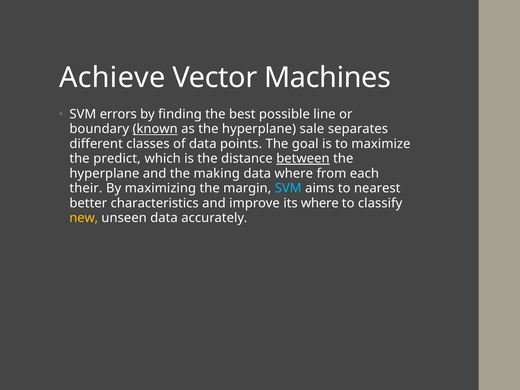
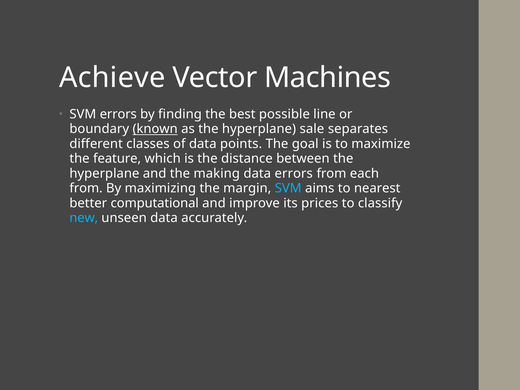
predict: predict -> feature (117, 159)
between underline: present -> none (303, 159)
data where: where -> errors (294, 173)
their: their -> from (86, 188)
characteristics: characteristics -> computational (155, 203)
its where: where -> prices (320, 203)
new colour: yellow -> light blue (84, 218)
